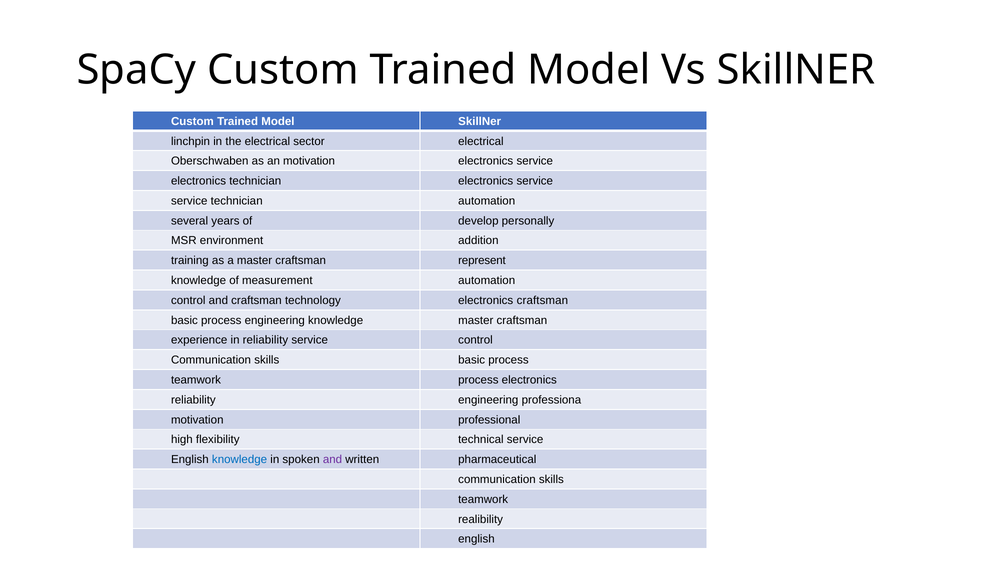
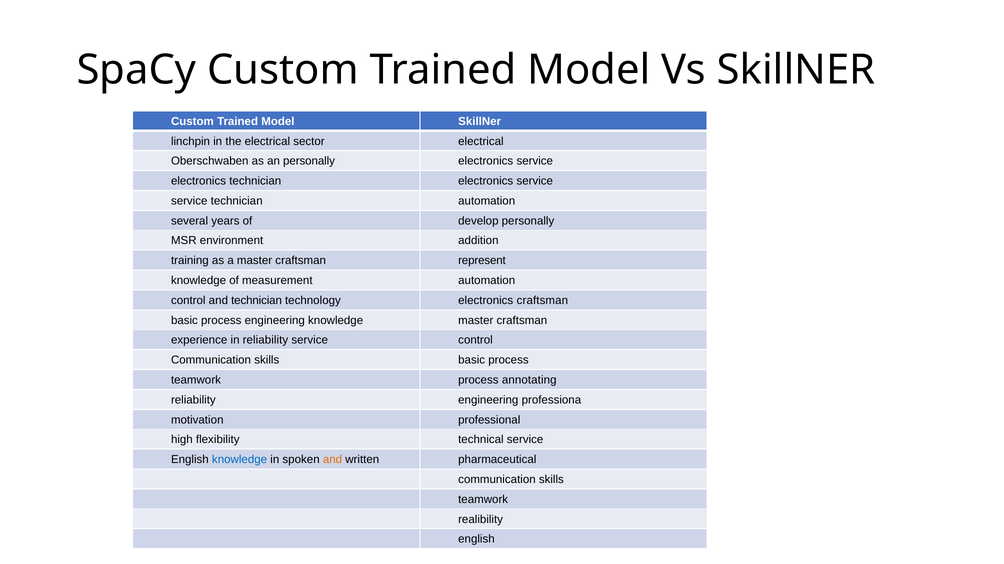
an motivation: motivation -> personally (309, 161)
and craftsman: craftsman -> technician (257, 301)
process electronics: electronics -> annotating (529, 380)
and colour: purple -> orange (333, 460)
